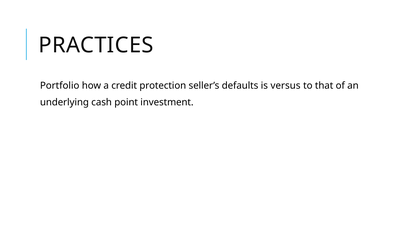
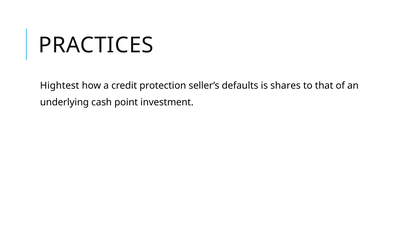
Portfolio: Portfolio -> Hightest (60, 85)
versus: versus -> shares (286, 85)
